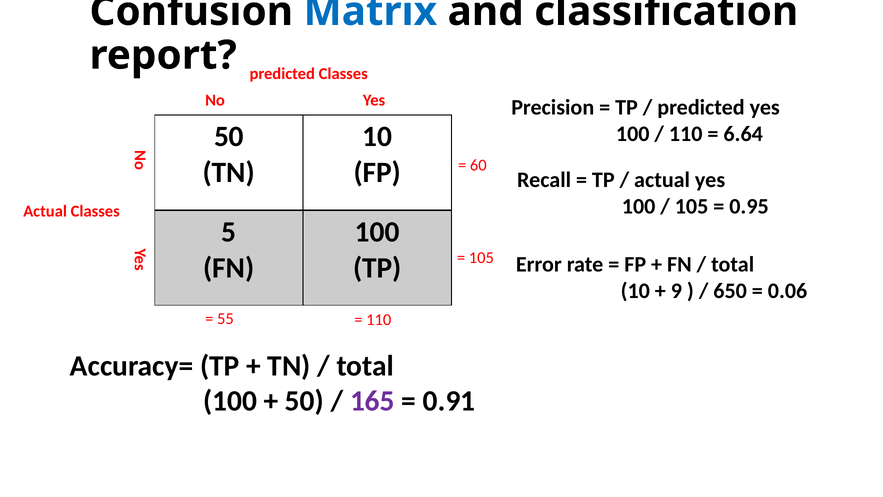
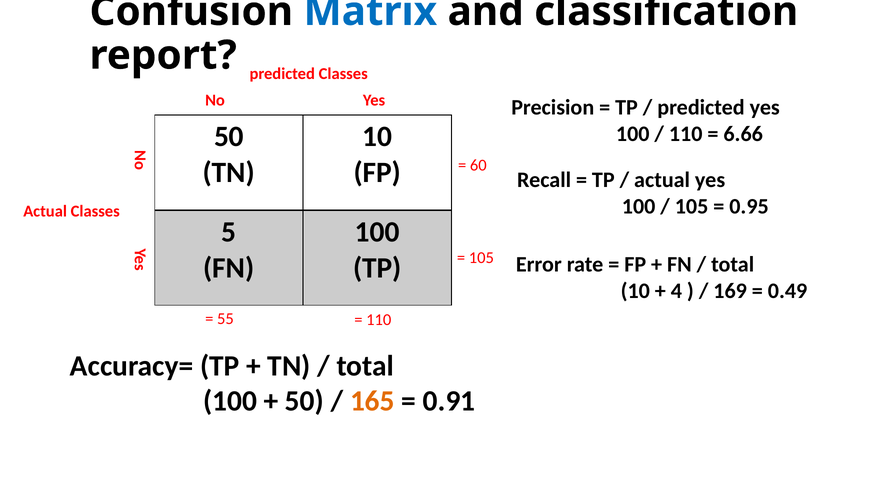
6.64: 6.64 -> 6.66 (743, 134)
9: 9 -> 4 (676, 291)
650: 650 -> 169 (730, 291)
0.06: 0.06 -> 0.49 (788, 291)
165 colour: purple -> orange (372, 401)
